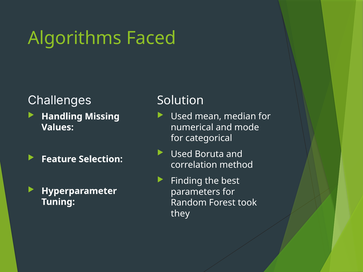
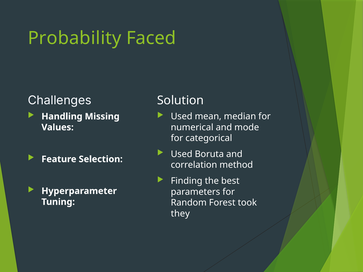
Algorithms: Algorithms -> Probability (75, 38)
